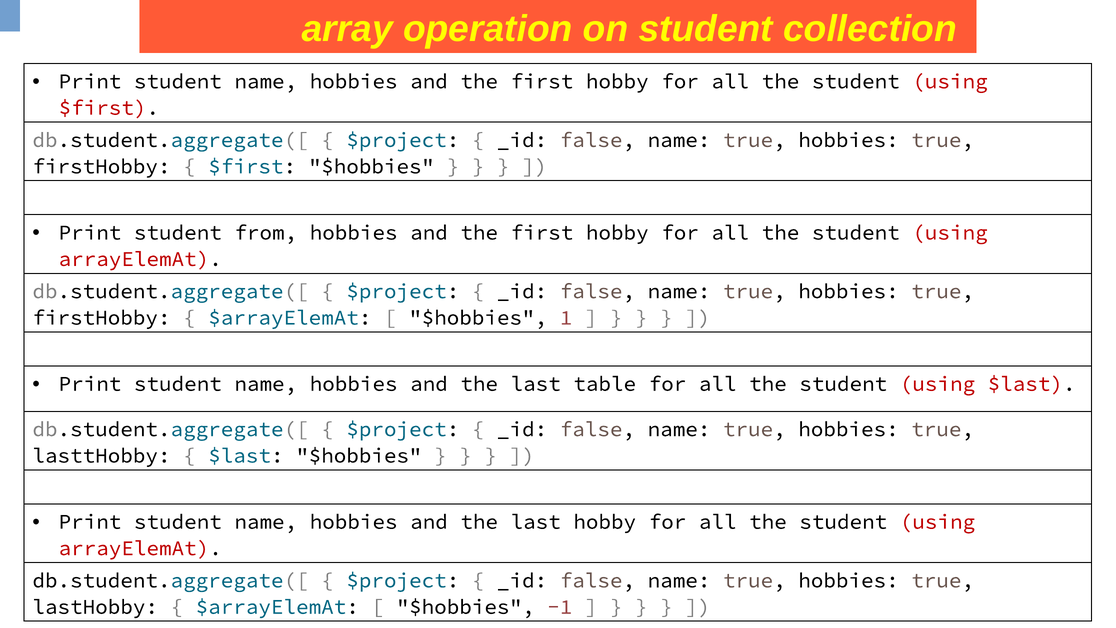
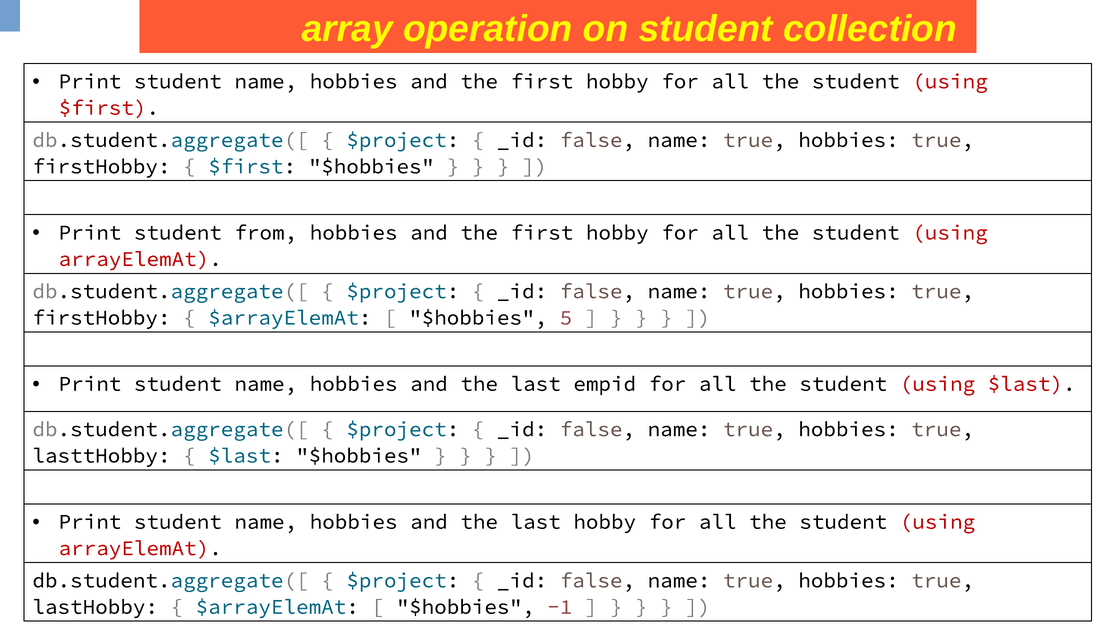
1: 1 -> 5 (566, 318)
table: table -> empid (605, 384)
